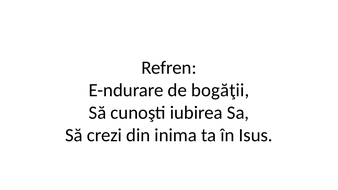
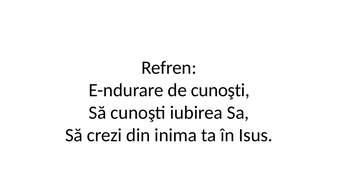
de bogăţii: bogăţii -> cunoşti (220, 90)
